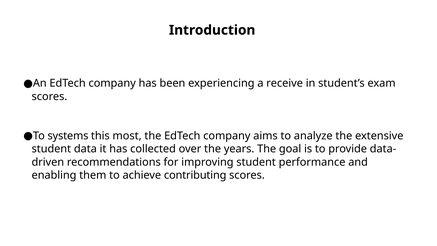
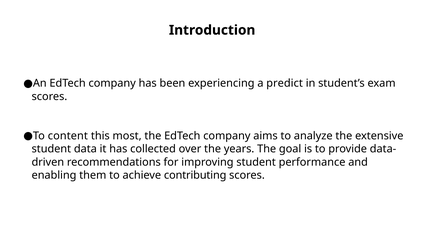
receive: receive -> predict (285, 83)
systems: systems -> content (68, 136)
